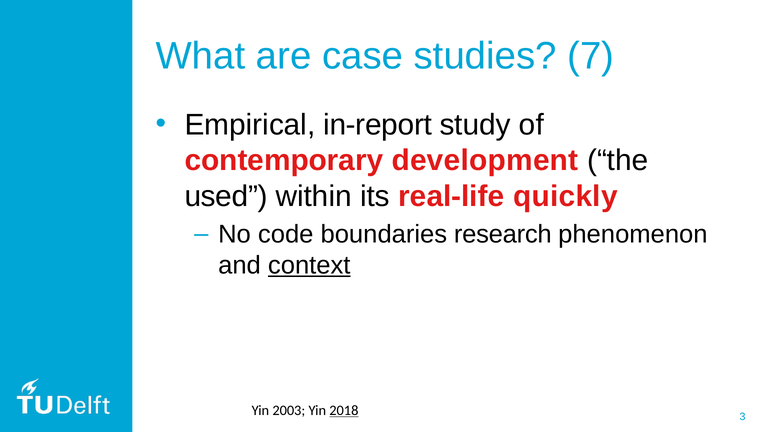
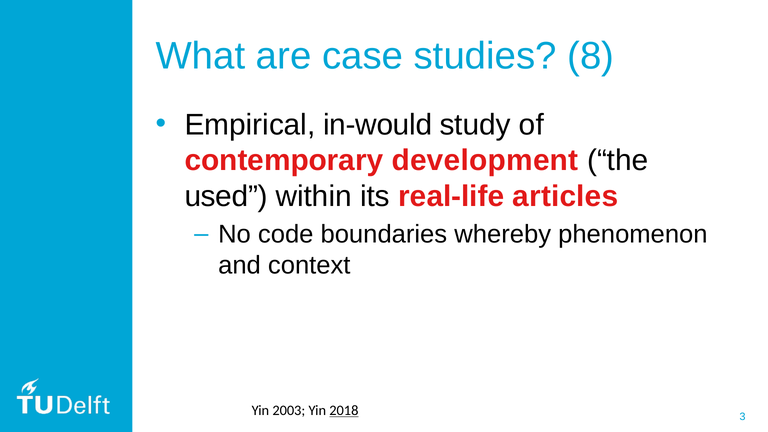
7: 7 -> 8 (591, 56)
in-report: in-report -> in-would (378, 125)
quickly: quickly -> articles (565, 196)
research: research -> whereby (503, 234)
context underline: present -> none (309, 265)
